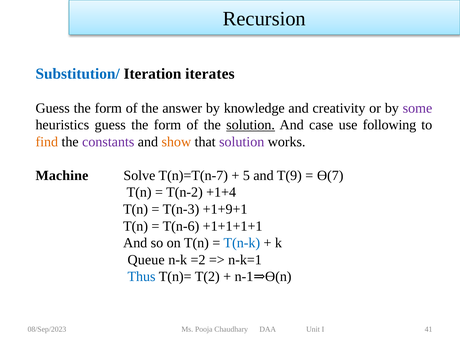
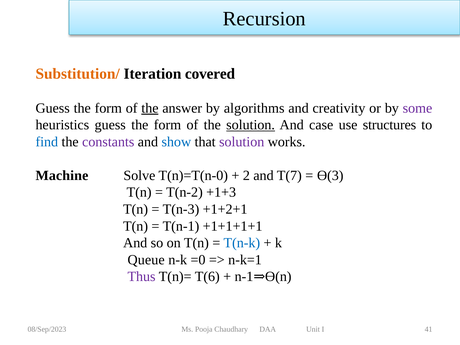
Substitution/ colour: blue -> orange (78, 74)
iterates: iterates -> covered (210, 74)
the underline: none -> present (150, 108)
knowledge: knowledge -> algorithms (254, 108)
following: following -> structures (389, 125)
find colour: orange -> blue (47, 142)
show colour: orange -> blue (176, 142)
T(n)=T(n-7: T(n)=T(n-7 -> T(n)=T(n-0 (193, 175)
5: 5 -> 2 (246, 175)
T(9: T(9 -> T(7 (289, 175)
Ө(7: Ө(7 -> Ө(3 (330, 175)
+1+4: +1+4 -> +1+3 (221, 192)
+1+9+1: +1+9+1 -> +1+2+1 (225, 209)
T(n-6: T(n-6 -> T(n-1 (181, 226)
=2: =2 -> =0 (198, 260)
Thus colour: blue -> purple (142, 277)
T(2: T(2 -> T(6 (207, 277)
